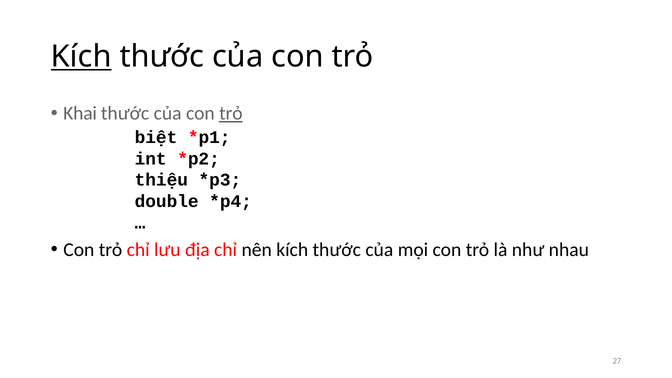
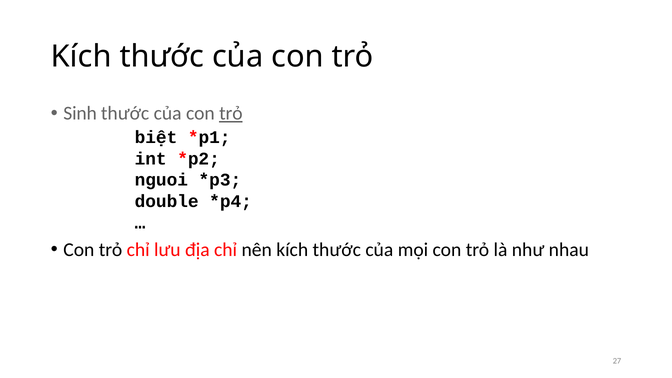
Kích underline: present -> none (81, 56)
Khai: Khai -> Sinh (80, 113)
thiệu: thiệu -> nguoi (161, 180)
